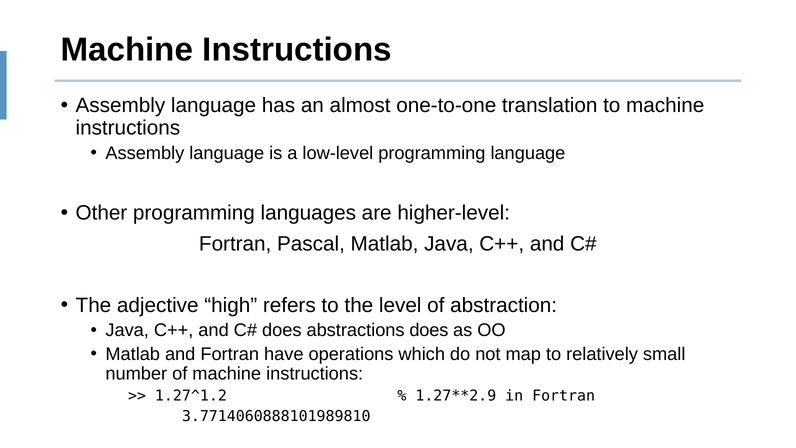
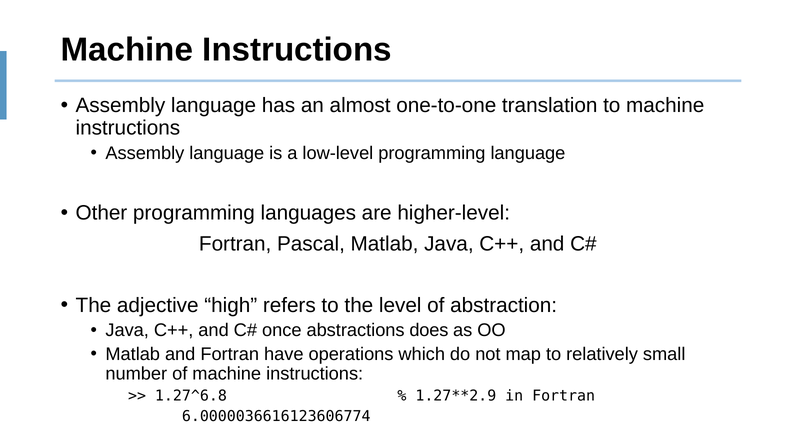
does: does -> once (282, 330)
1.27^1.2: 1.27^1.2 -> 1.27^6.8 (191, 396)
3.7714060888101989810: 3.7714060888101989810 -> 6.0000036616123606774 (276, 416)
